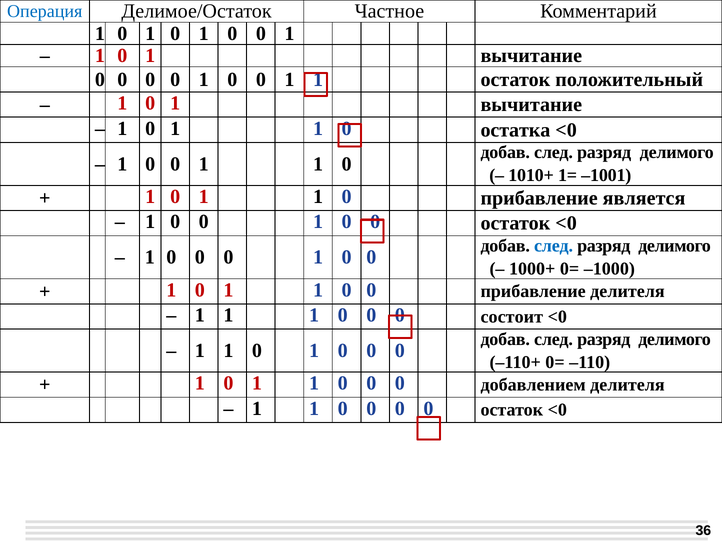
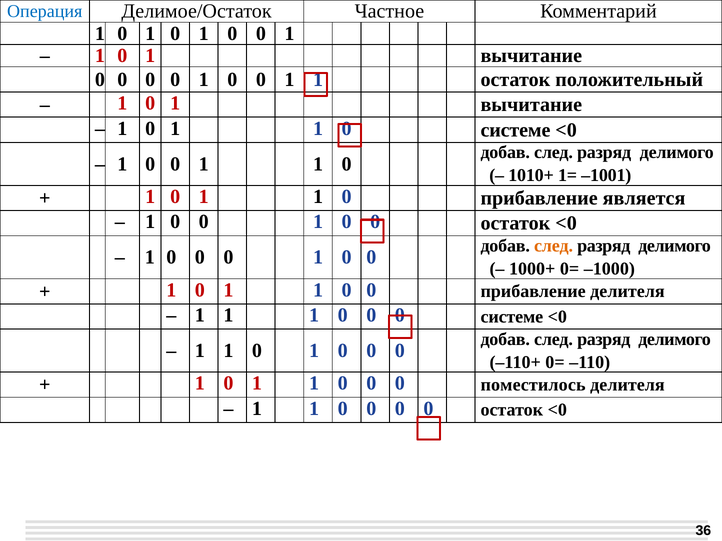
1 0 остатка: остатка -> системе (515, 130)
след colour: blue -> orange (554, 246)
0 0 состоит: состоит -> системе (512, 317)
добавлением: добавлением -> поместилось (533, 385)
